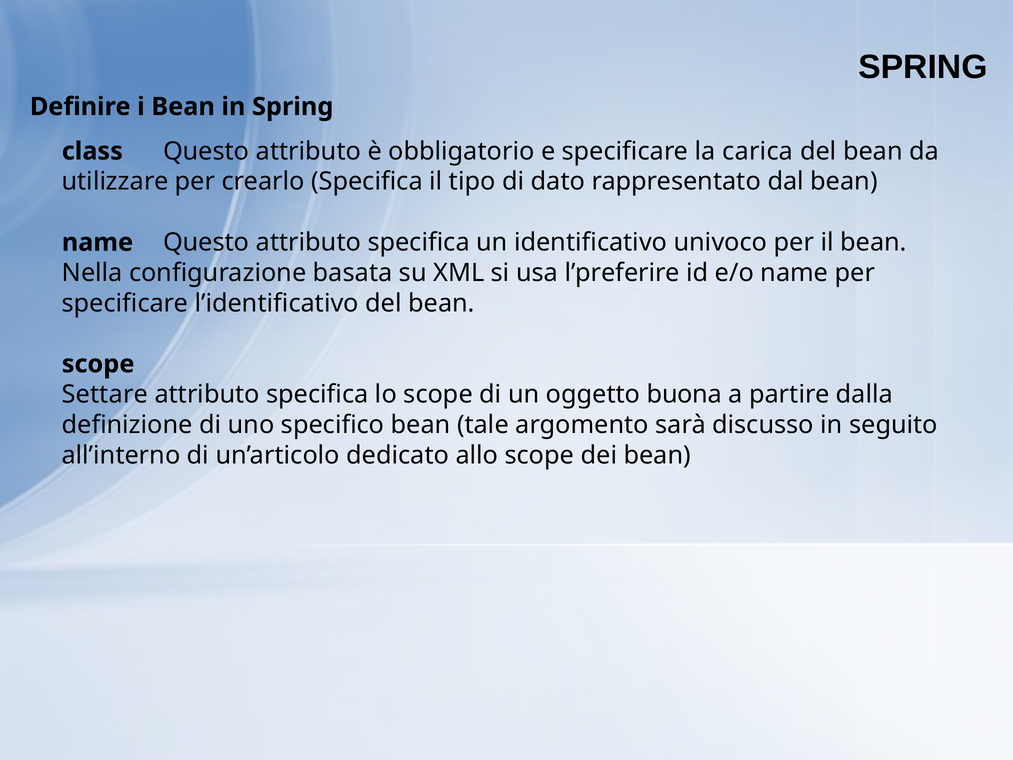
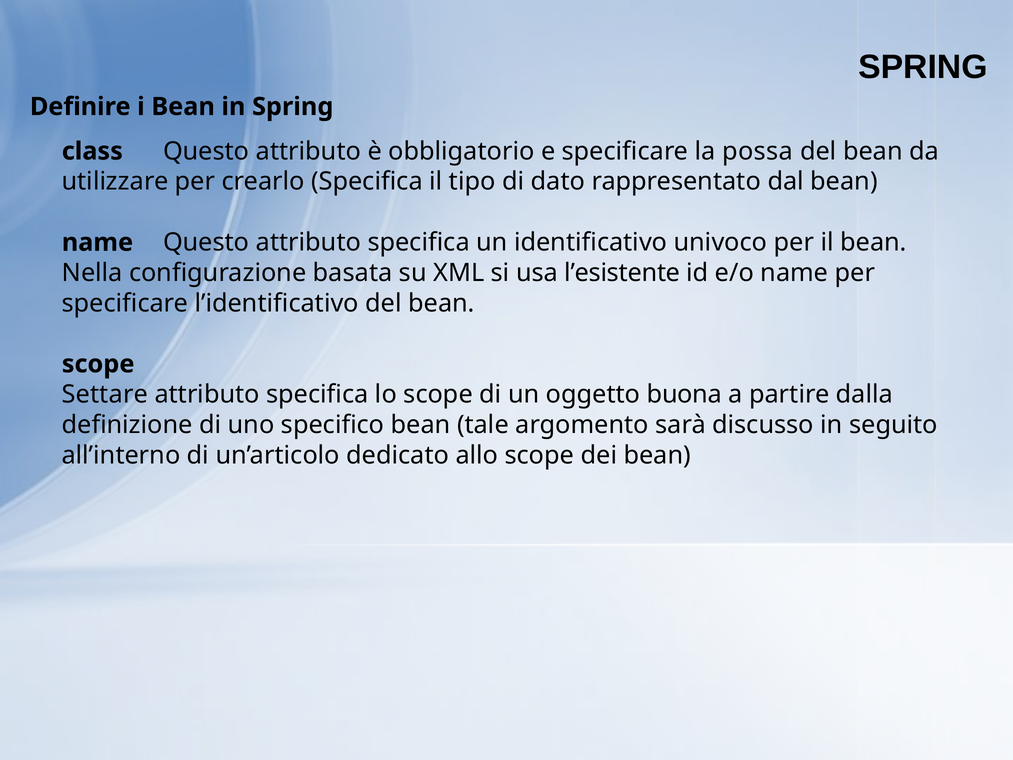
carica: carica -> possa (758, 151)
l’preferire: l’preferire -> l’esistente (622, 273)
